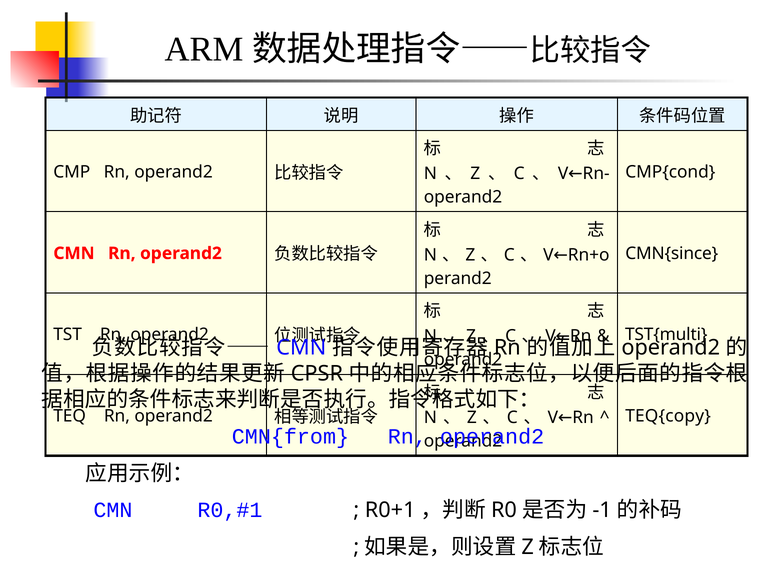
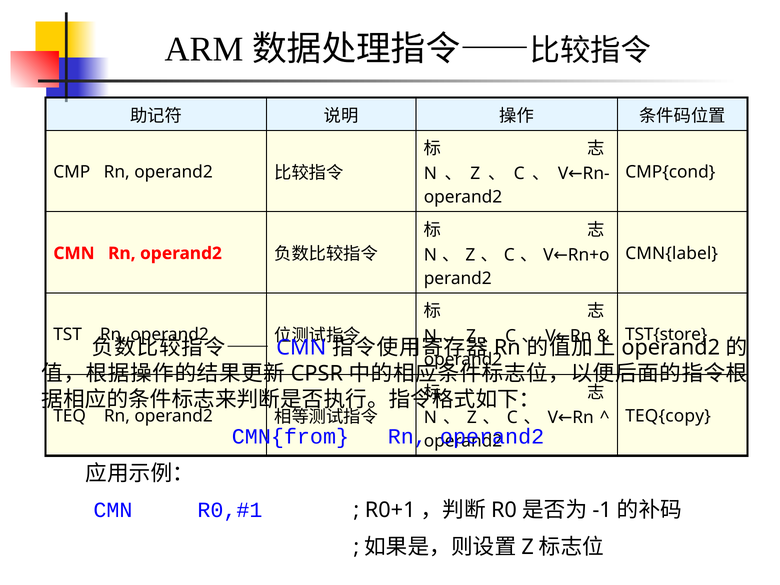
CMN{since: CMN{since -> CMN{label (672, 253)
TST{multi: TST{multi -> TST{store (666, 335)
